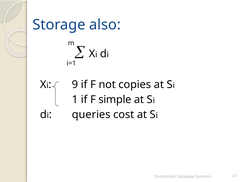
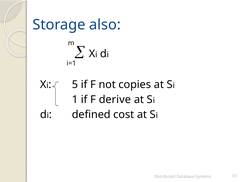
9: 9 -> 5 (75, 85)
simple: simple -> derive (115, 100)
queries: queries -> defined (91, 115)
